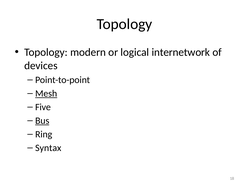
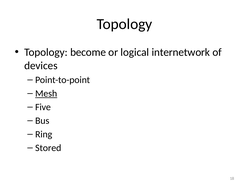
modern: modern -> become (88, 52)
Bus underline: present -> none (42, 121)
Syntax: Syntax -> Stored (48, 148)
